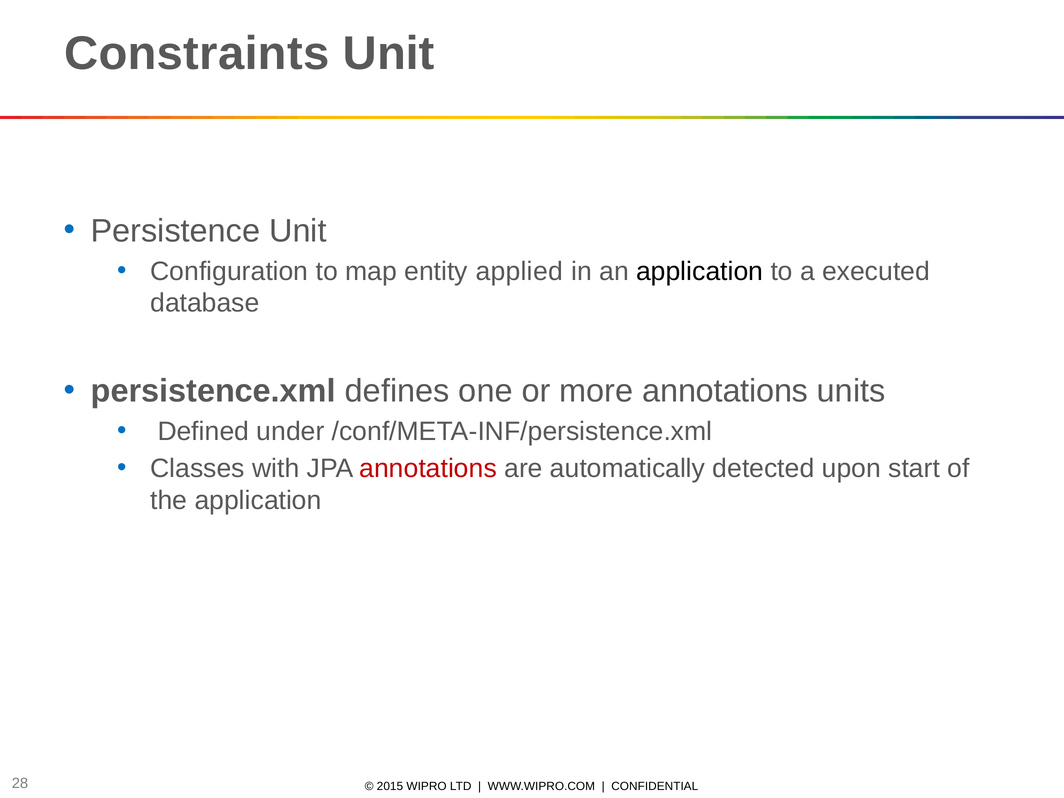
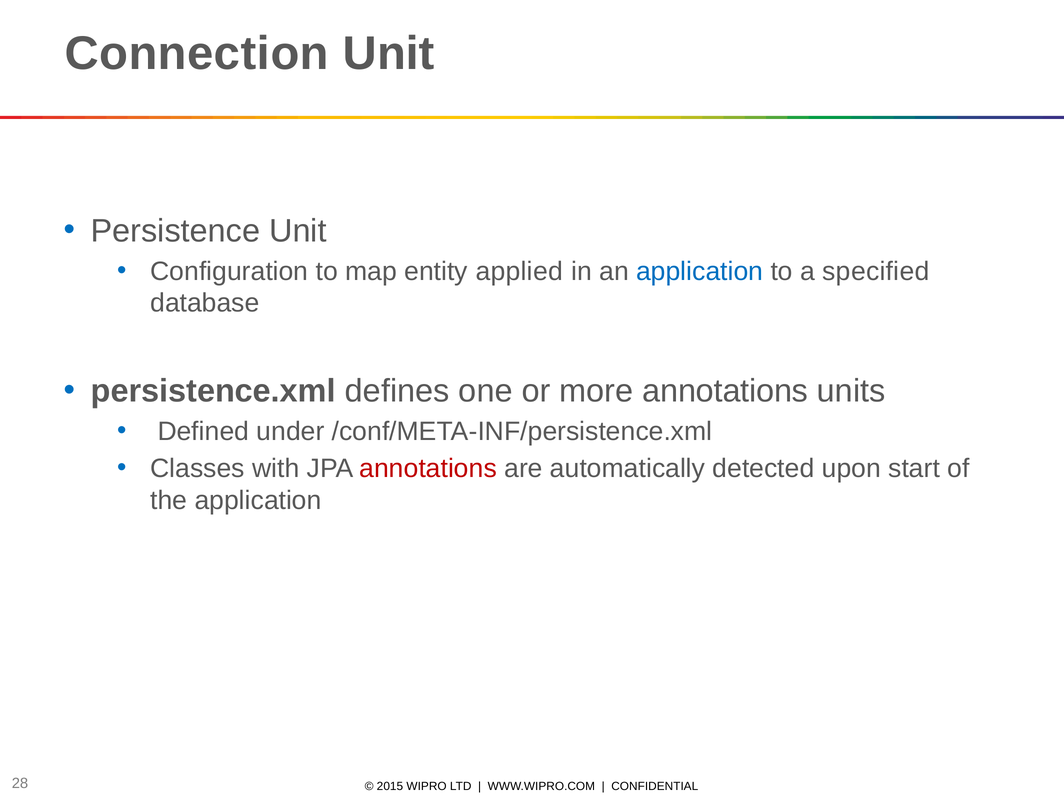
Constraints: Constraints -> Connection (197, 54)
application colour: black -> blue (700, 271)
executed: executed -> specified (876, 271)
